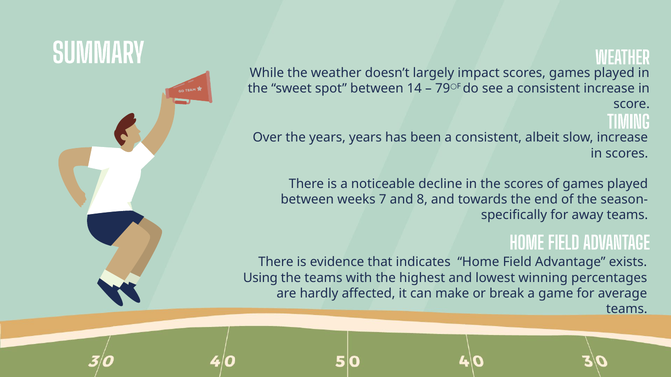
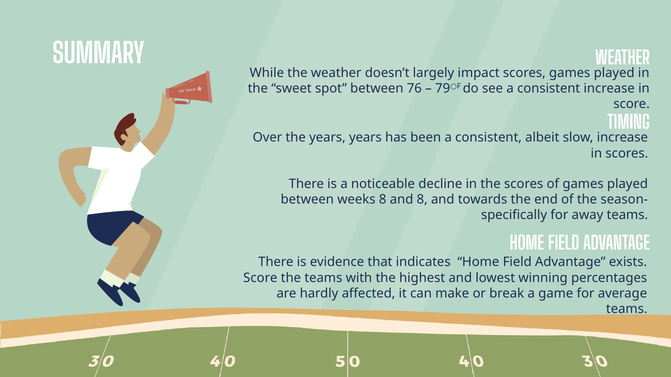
14: 14 -> 76 (414, 89)
weeks 7: 7 -> 8 (383, 200)
Using: Using -> Score (260, 278)
